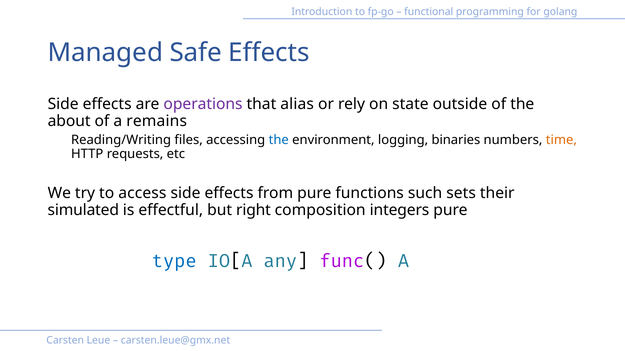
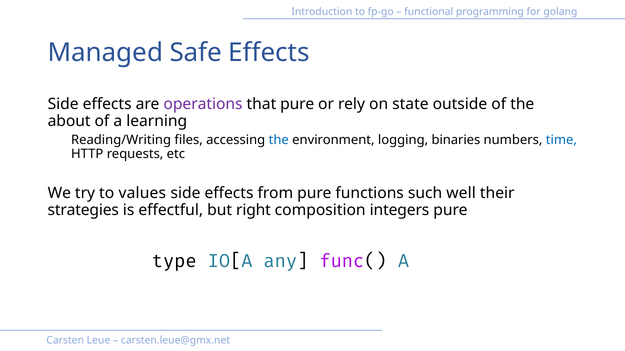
that alias: alias -> pure (297, 104)
remains: remains -> learning (157, 121)
time colour: orange -> blue (561, 140)
access: access -> values (142, 193)
sets: sets -> well (461, 193)
simulated: simulated -> strategies (83, 210)
type colour: blue -> black (174, 262)
